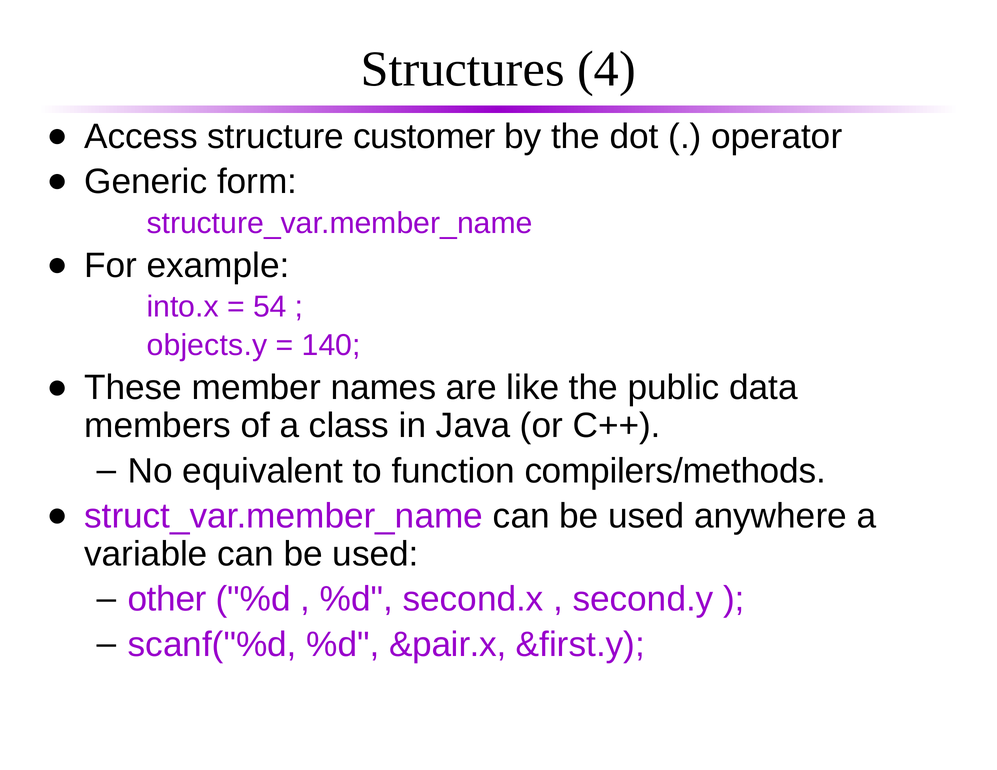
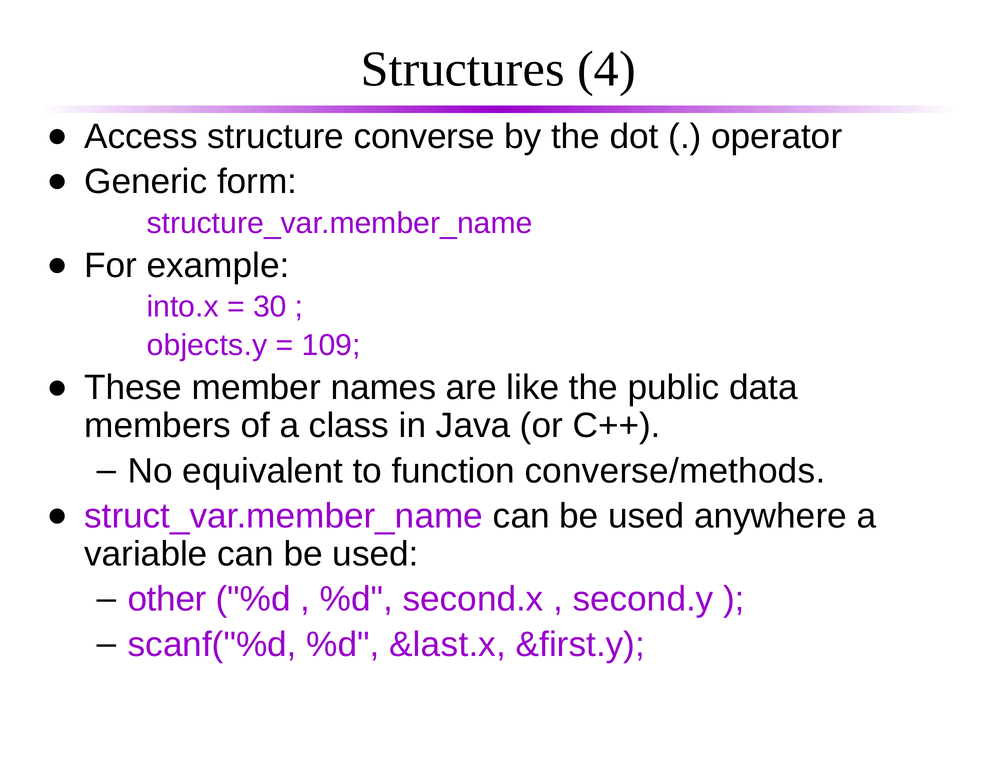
customer: customer -> converse (424, 137)
54: 54 -> 30 (270, 307)
140: 140 -> 109 (331, 346)
compilers/methods: compilers/methods -> converse/methods (675, 471)
&pair.x: &pair.x -> &last.x (448, 645)
